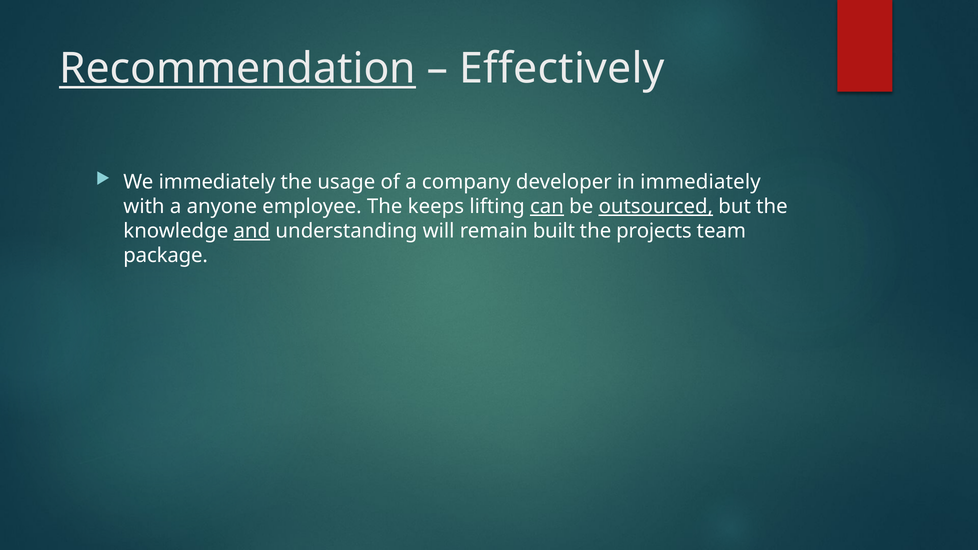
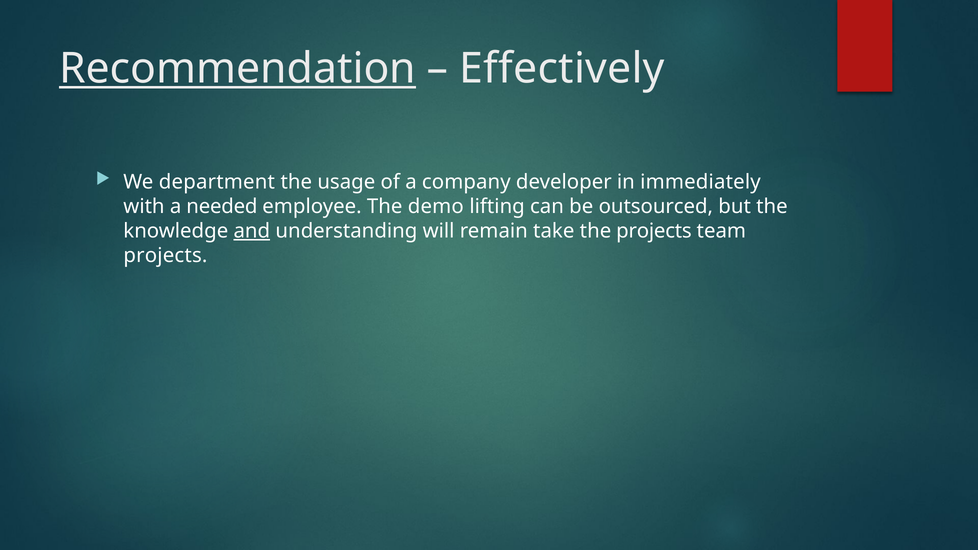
We immediately: immediately -> department (217, 182)
anyone: anyone -> needed (222, 206)
keeps: keeps -> demo (436, 206)
can underline: present -> none (547, 206)
outsourced underline: present -> none (656, 206)
built: built -> take (554, 231)
package: package -> projects (165, 255)
